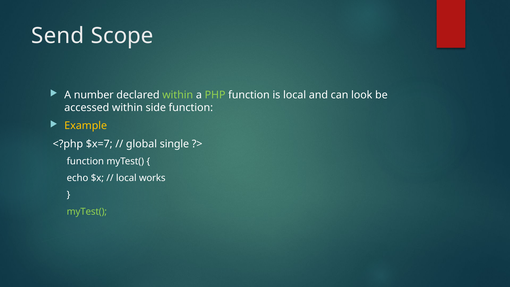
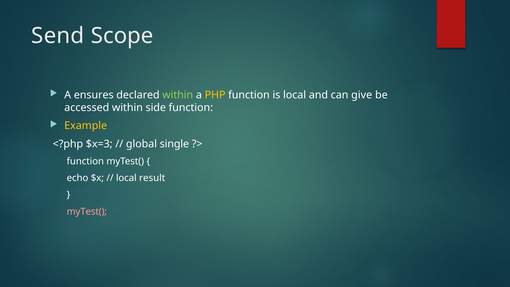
number: number -> ensures (94, 95)
PHP colour: light green -> yellow (215, 95)
look: look -> give (362, 95)
$x=7: $x=7 -> $x=3 (99, 144)
works: works -> result (152, 178)
myTest( colour: light green -> pink (87, 212)
